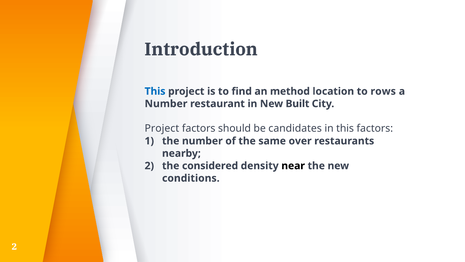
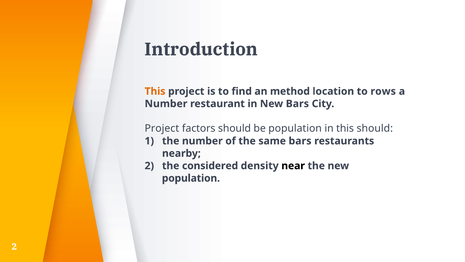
This colour: blue -> orange (155, 91)
New Built: Built -> Bars (297, 104)
be candidates: candidates -> population (295, 128)
this factors: factors -> should (375, 128)
same over: over -> bars (300, 141)
conditions: conditions -> population (191, 178)
